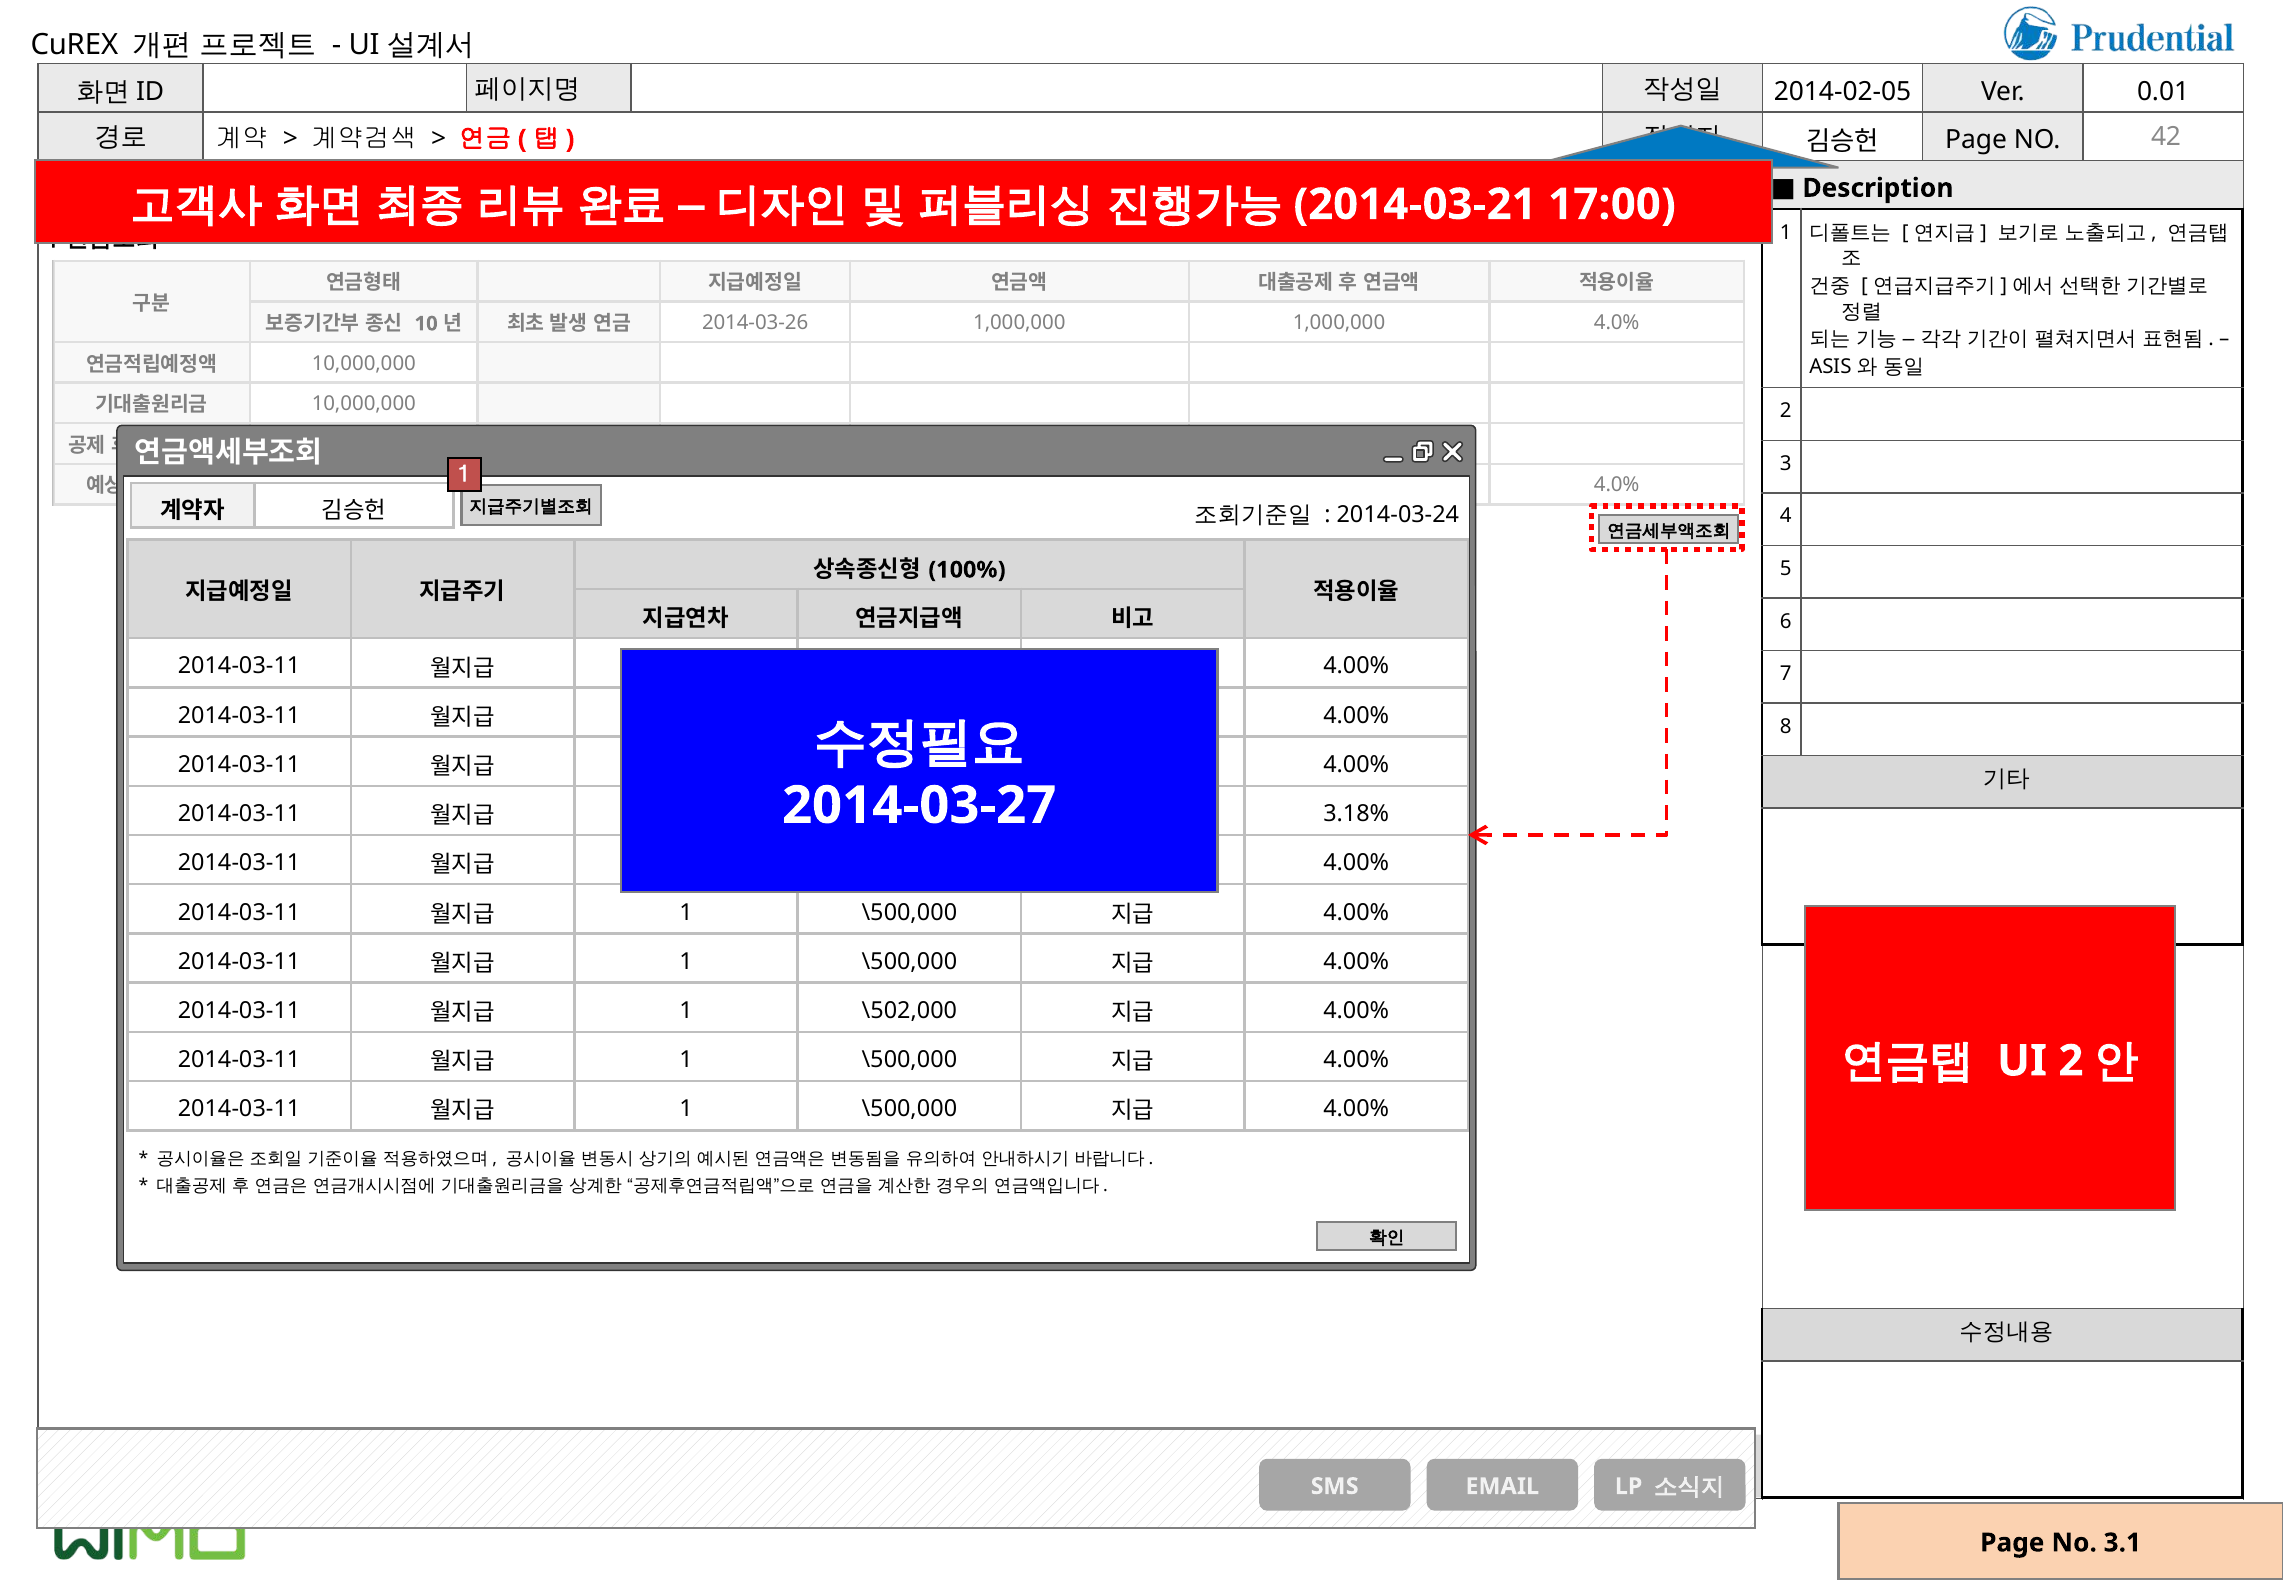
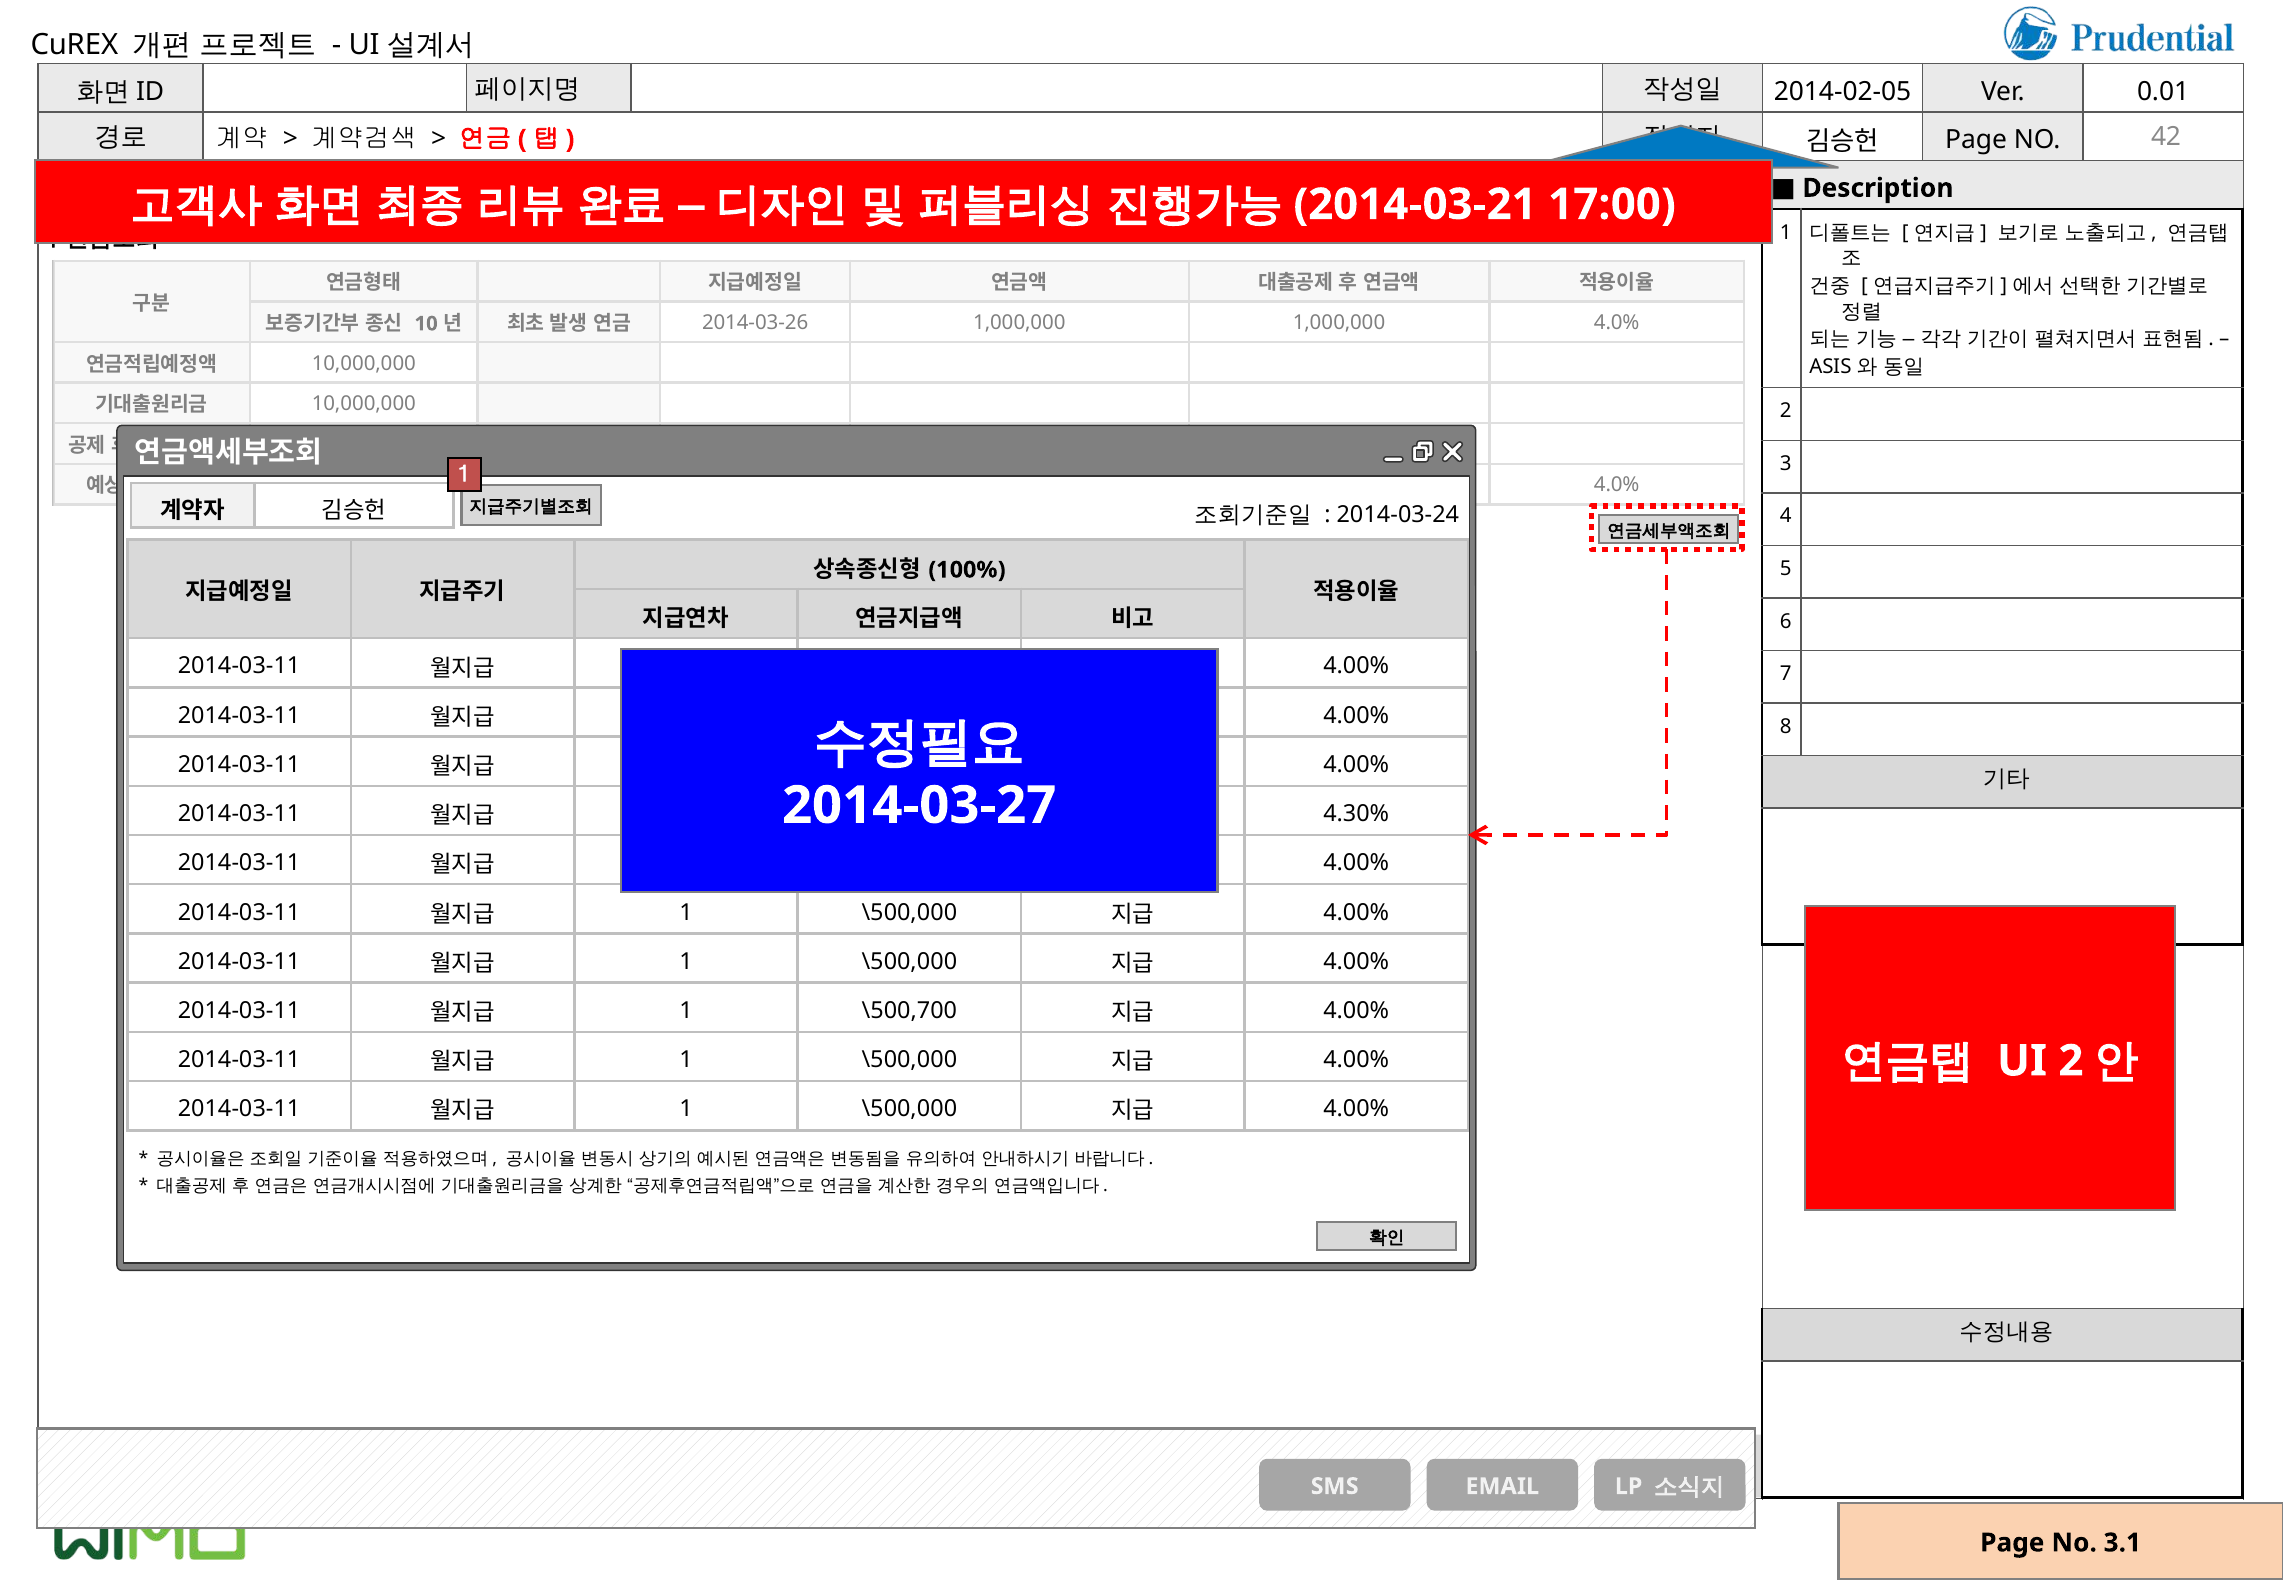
3.18%: 3.18% -> 4.30% (1356, 814)
\502,000: \502,000 -> \500,700 (909, 1010)
